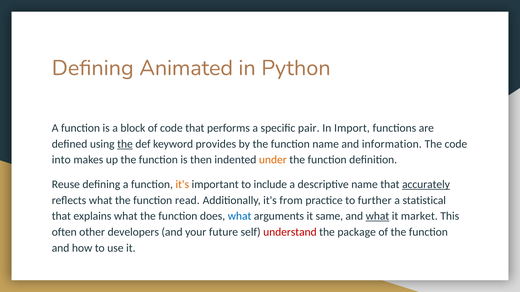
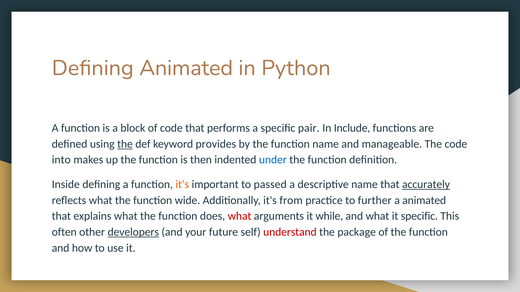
Import: Import -> Include (352, 128)
information: information -> manageable (392, 144)
under colour: orange -> blue (273, 160)
Reuse: Reuse -> Inside (66, 185)
include: include -> passed (270, 185)
read: read -> wide (187, 201)
a statistical: statistical -> animated (424, 201)
what colour: blue -> red (240, 217)
same: same -> while (329, 217)
what underline: present -> none (377, 217)
it market: market -> specific (419, 217)
developers underline: none -> present (133, 232)
